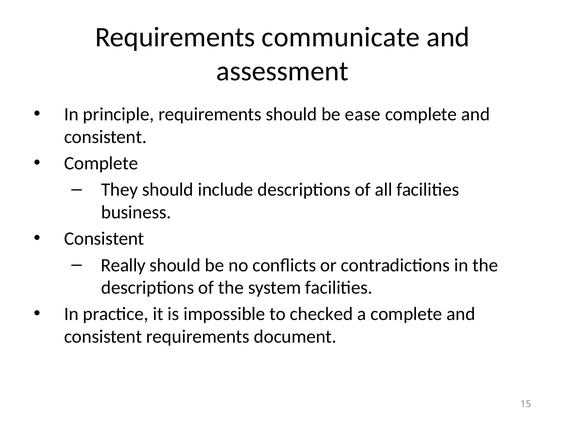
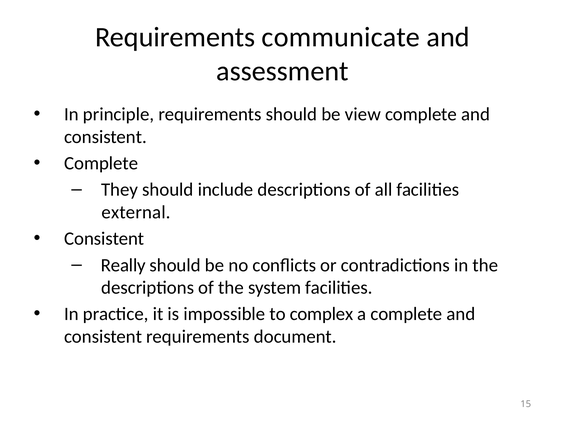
ease: ease -> view (363, 114)
business: business -> external (136, 212)
checked: checked -> complex (322, 314)
